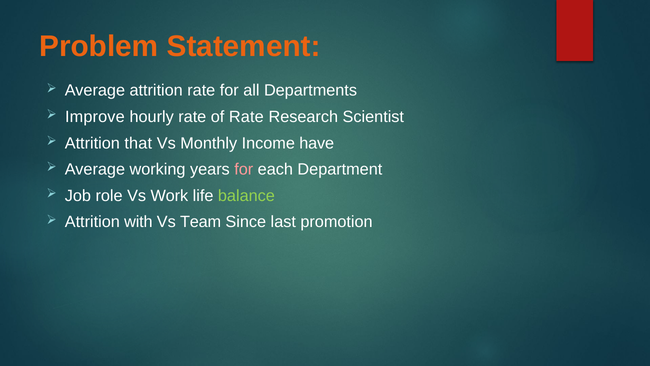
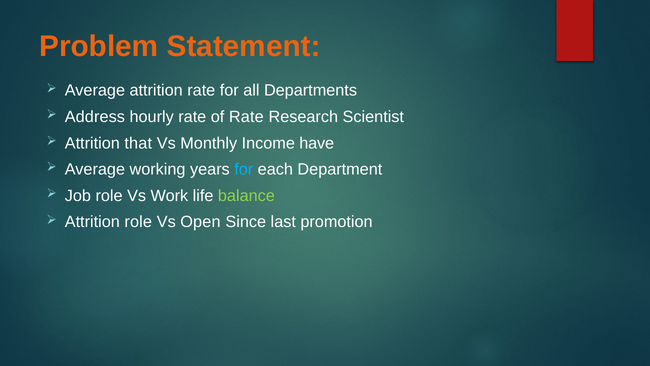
Improve: Improve -> Address (95, 117)
for colour: pink -> light blue (244, 169)
Attrition with: with -> role (138, 222)
Team: Team -> Open (200, 222)
